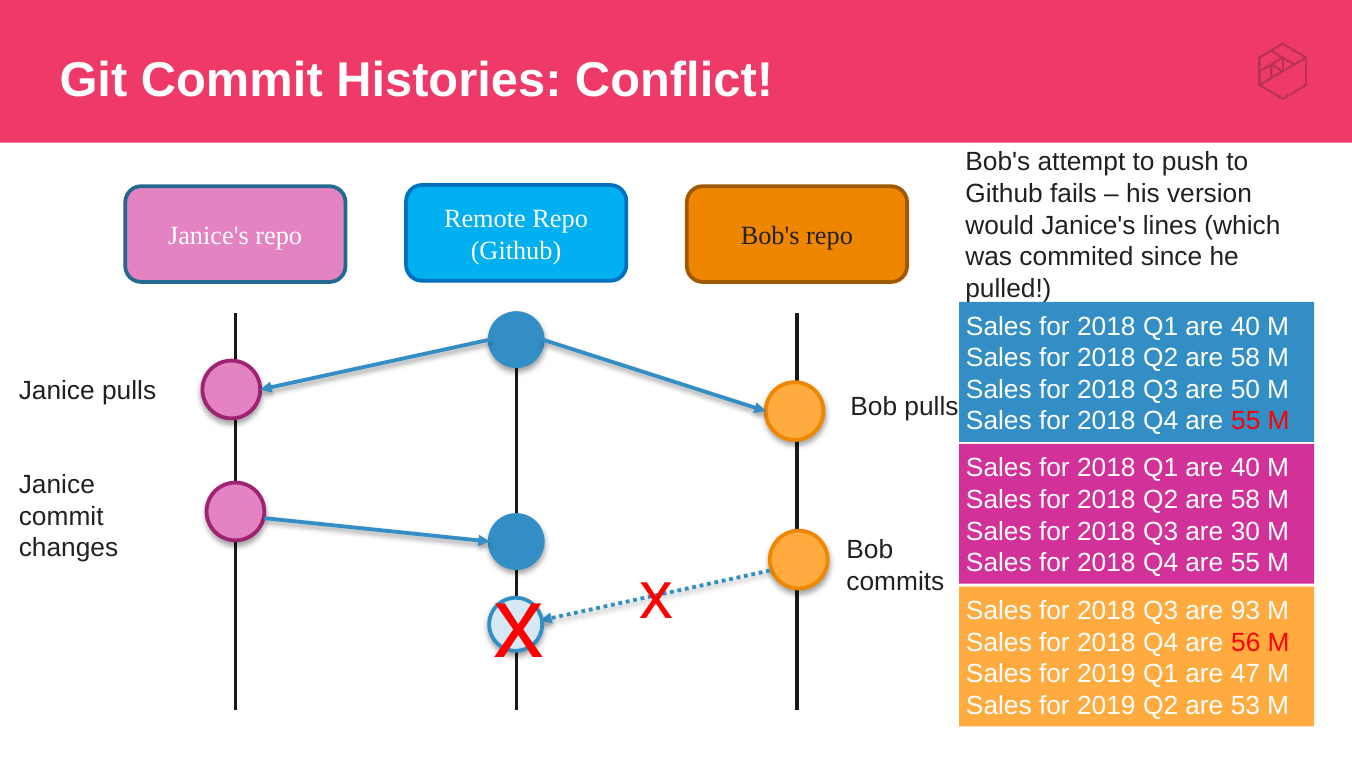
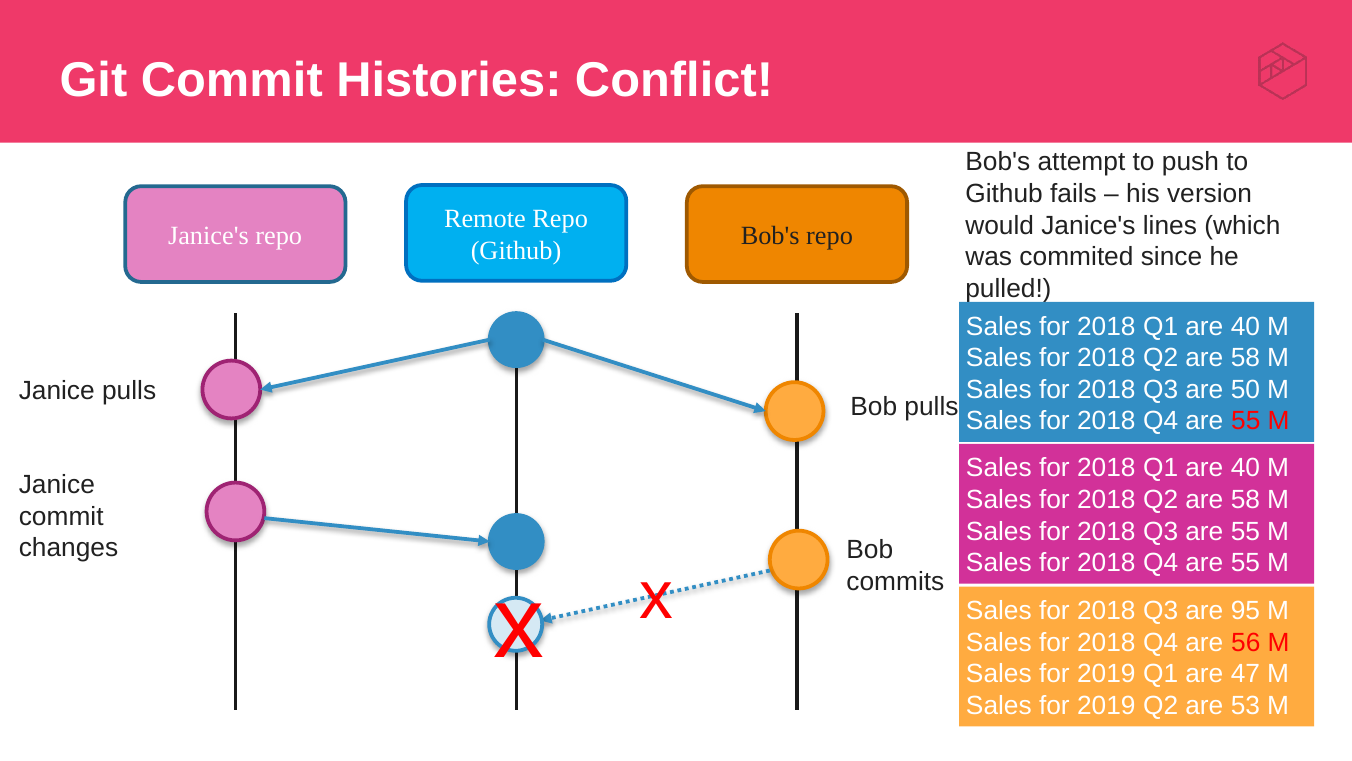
Q3 are 30: 30 -> 55 (1245, 531)
93: 93 -> 95 (1245, 611)
